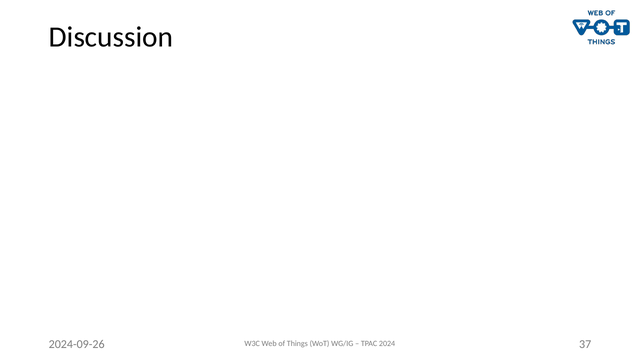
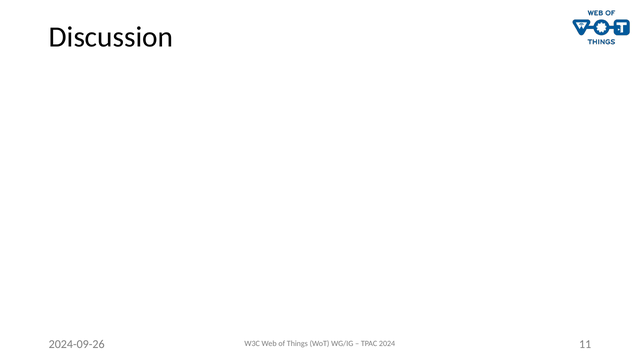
37: 37 -> 11 (585, 344)
